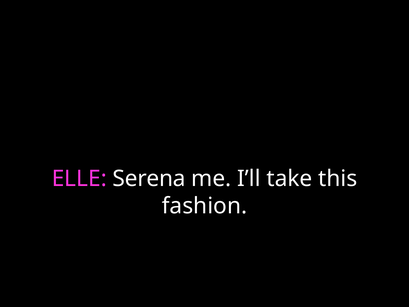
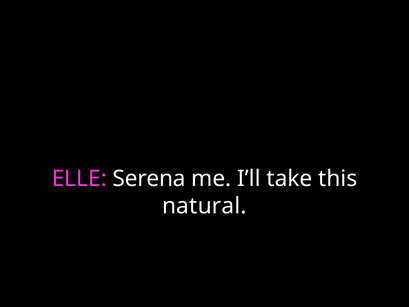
fashion: fashion -> natural (204, 206)
